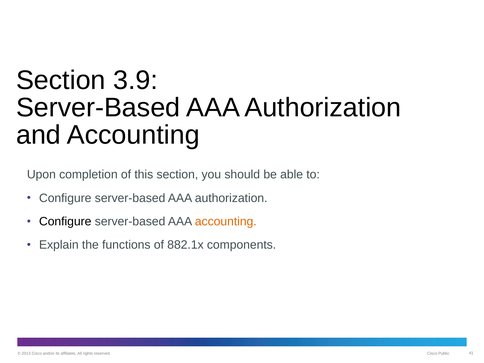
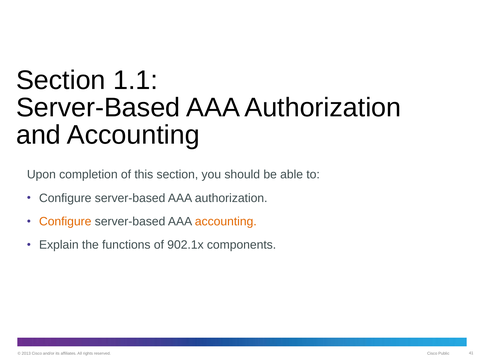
3.9: 3.9 -> 1.1 (135, 80)
Configure colour: black -> orange (65, 221)
882.1x: 882.1x -> 902.1x (185, 245)
